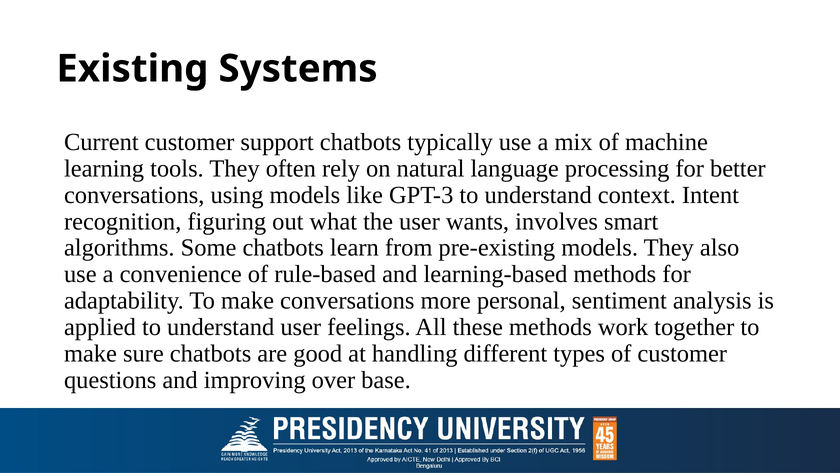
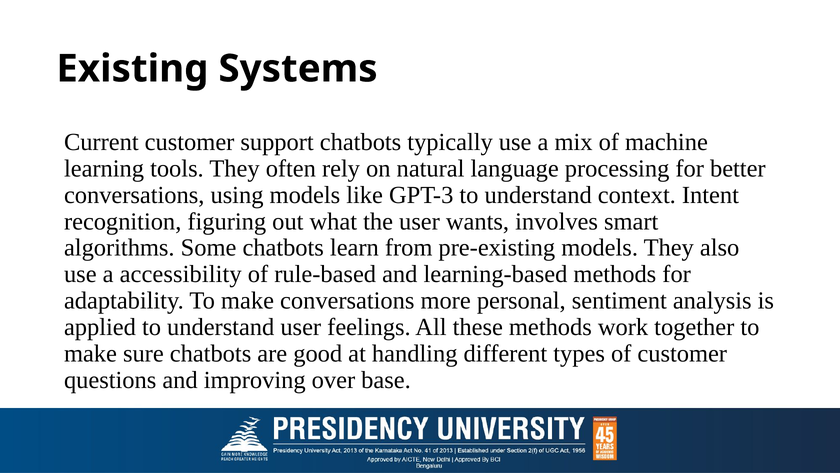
convenience: convenience -> accessibility (181, 274)
